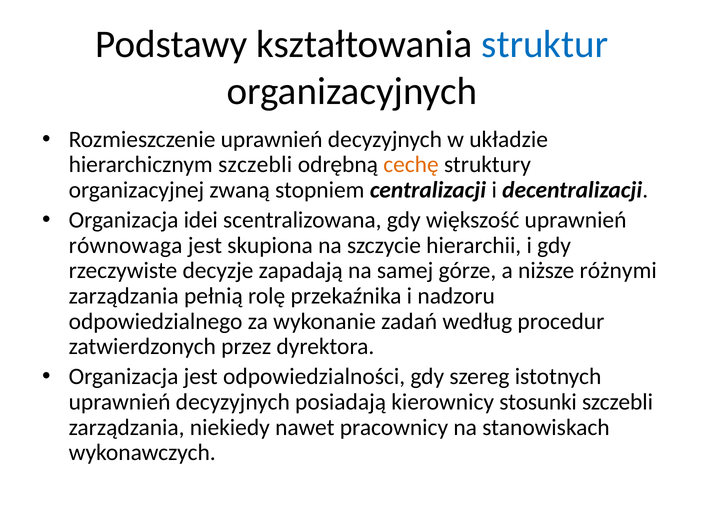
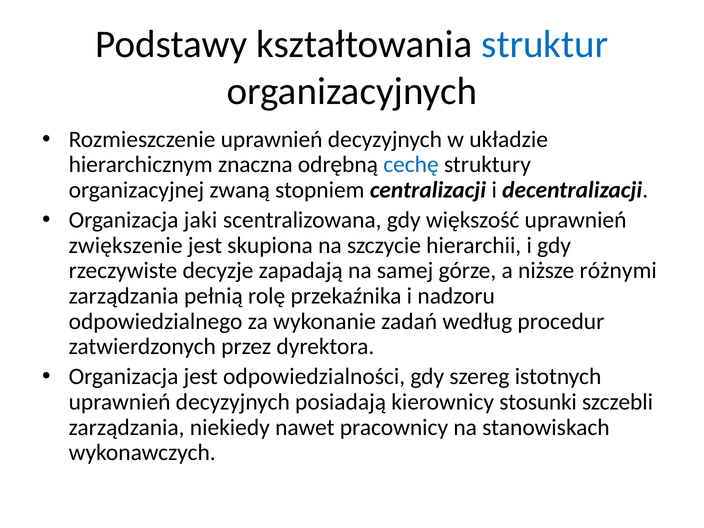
hierarchicznym szczebli: szczebli -> znaczna (255, 165)
cechę colour: orange -> blue (411, 165)
idei: idei -> jaki (201, 220)
równowaga: równowaga -> zwiększenie (126, 245)
